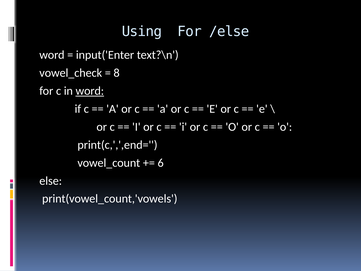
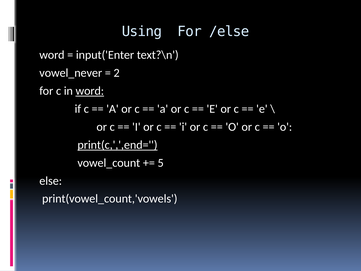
vowel_check: vowel_check -> vowel_never (71, 73)
8: 8 -> 2 (117, 73)
print(c,',',end= underline: none -> present (117, 145)
6: 6 -> 5 (161, 163)
